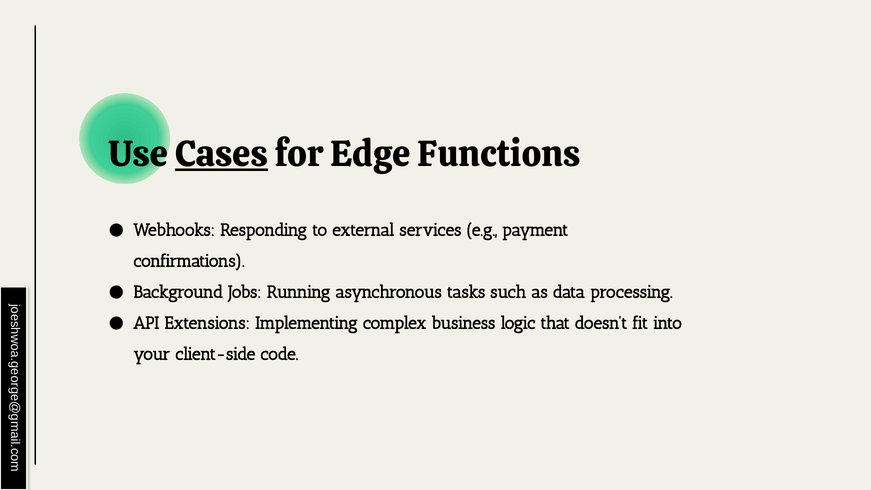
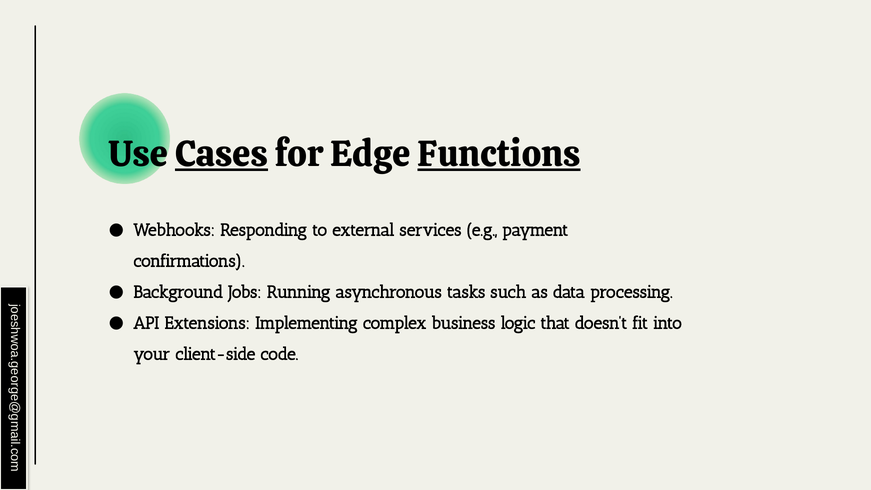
Functions underline: none -> present (499, 154)
